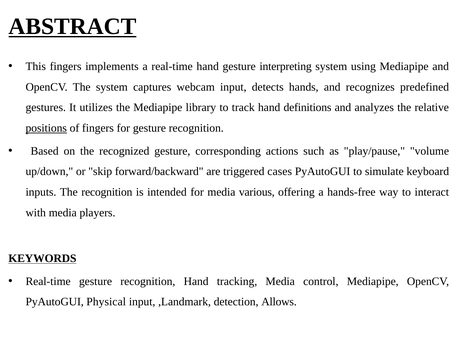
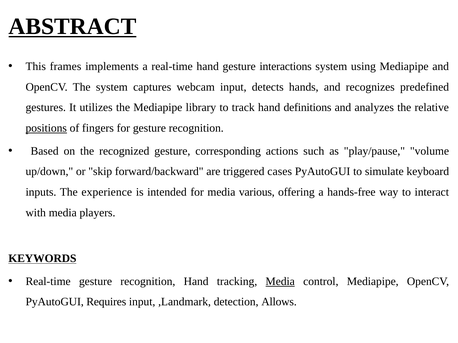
This fingers: fingers -> frames (66, 66)
interpreting: interpreting -> interactions (286, 66)
The recognition: recognition -> experience (107, 192)
Media underline: none -> present (280, 282)
Physical: Physical -> Requires (106, 302)
